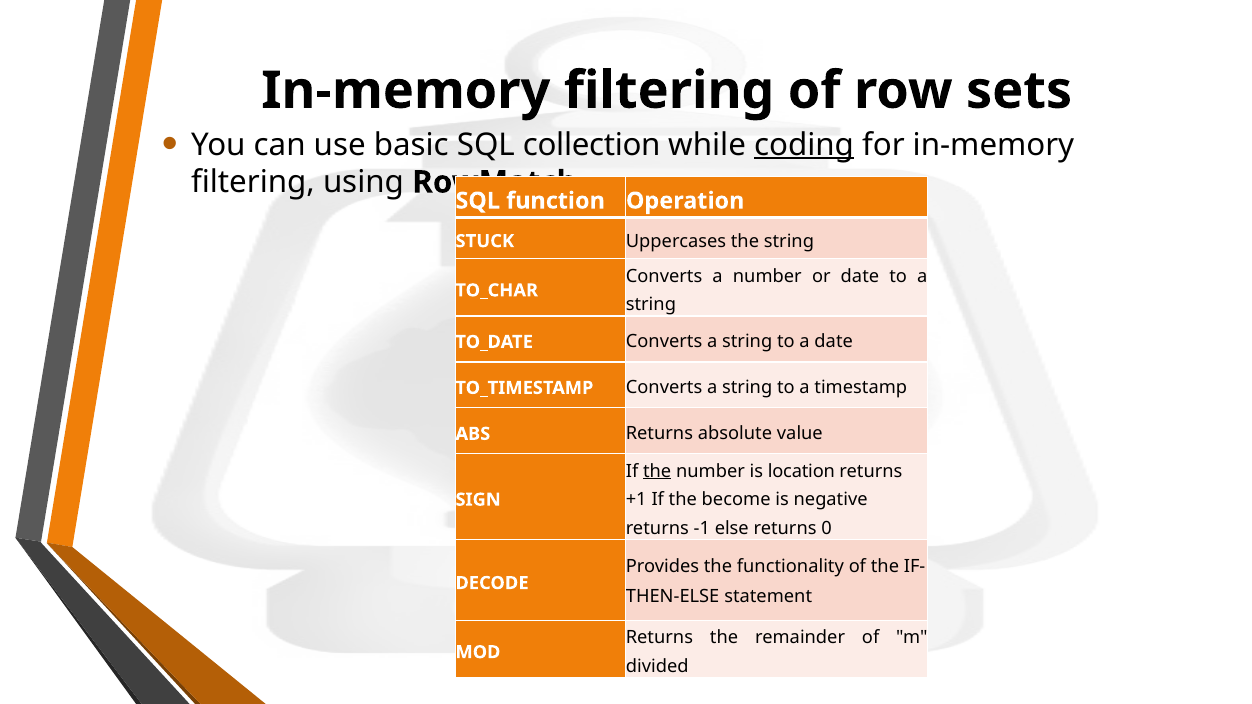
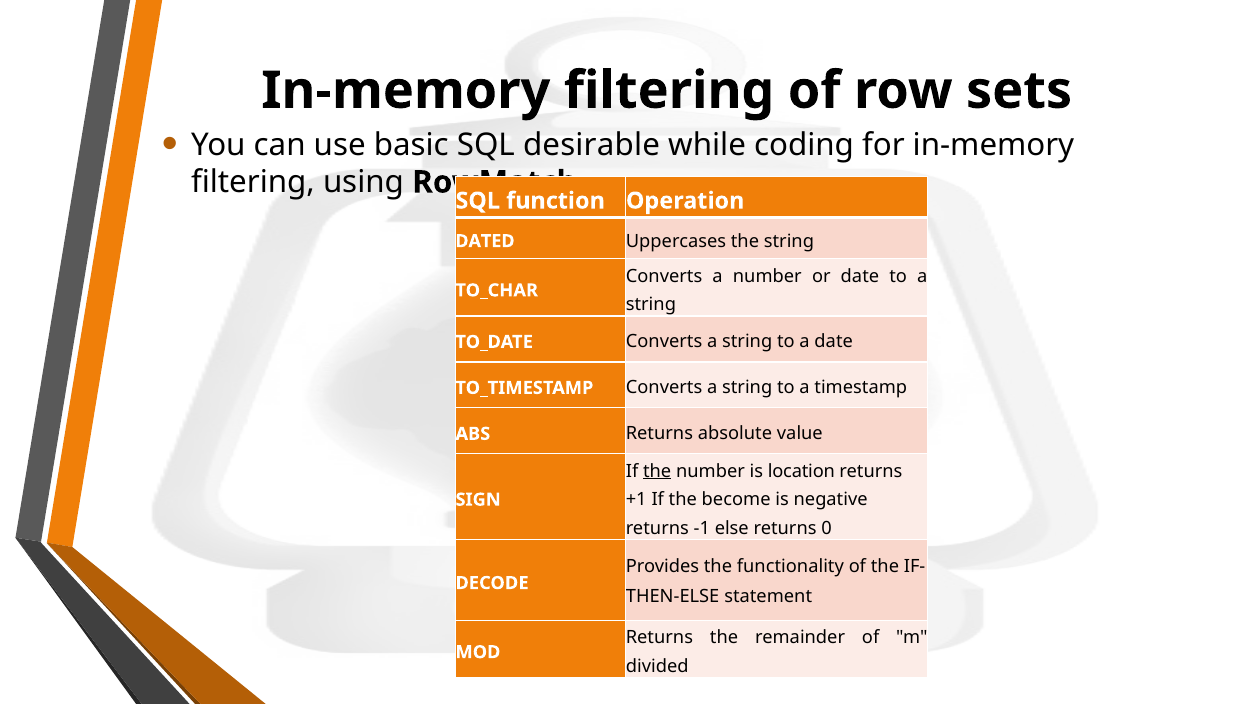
collection: collection -> desirable (591, 145)
coding underline: present -> none (804, 145)
STUCK: STUCK -> DATED (485, 241)
